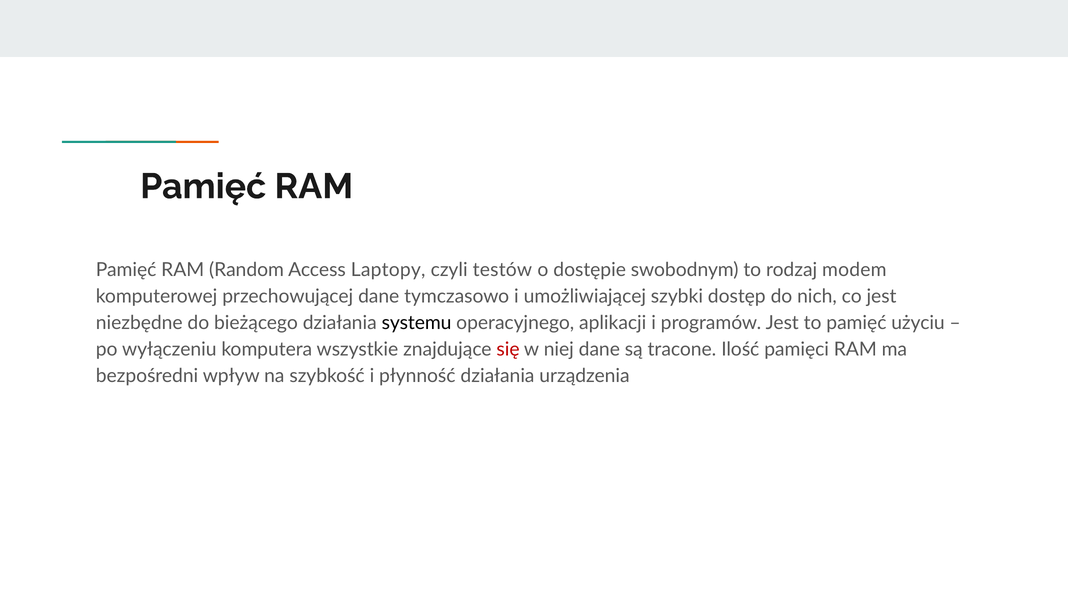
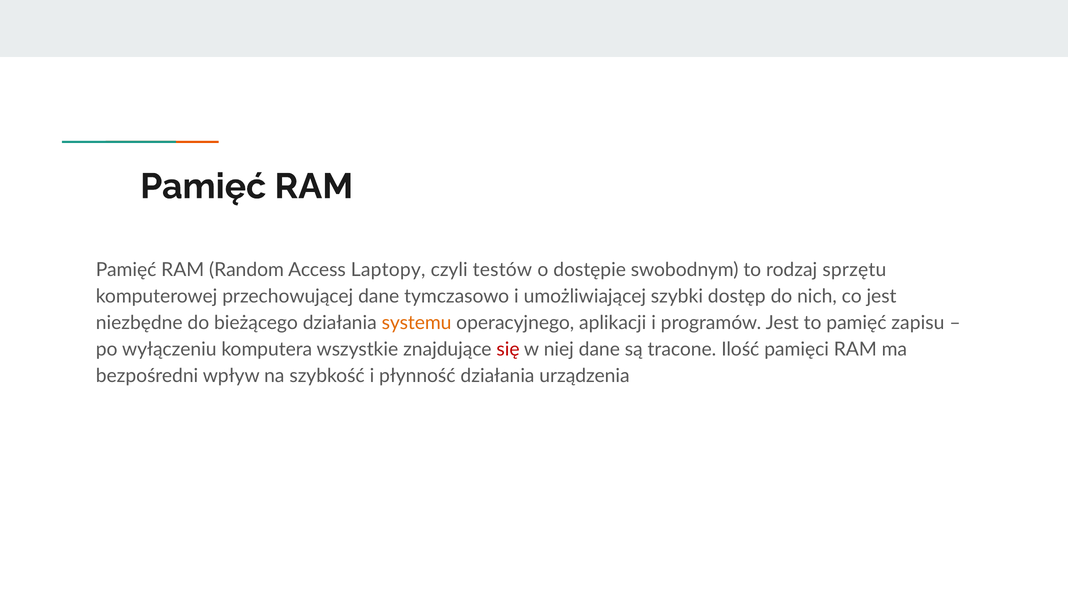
modem: modem -> sprzętu (854, 270)
systemu colour: black -> orange (417, 323)
użyciu: użyciu -> zapisu (918, 323)
